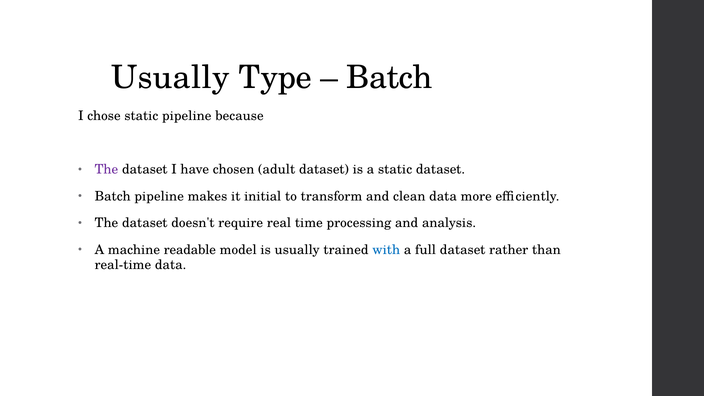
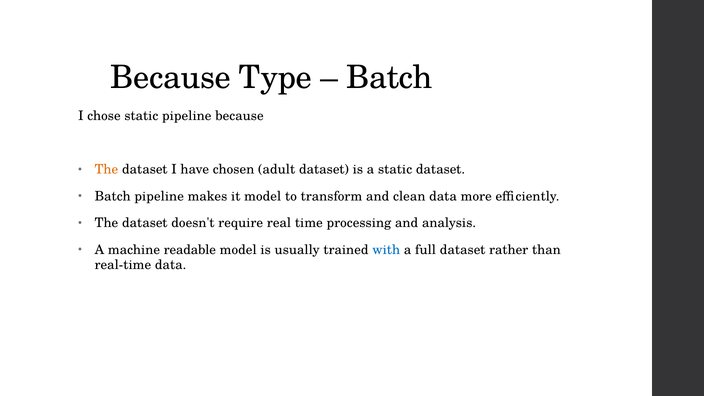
Usually: Usually -> Because (171, 77)
The colour: purple -> orange (106, 169)
it initial: initial -> model (263, 196)
